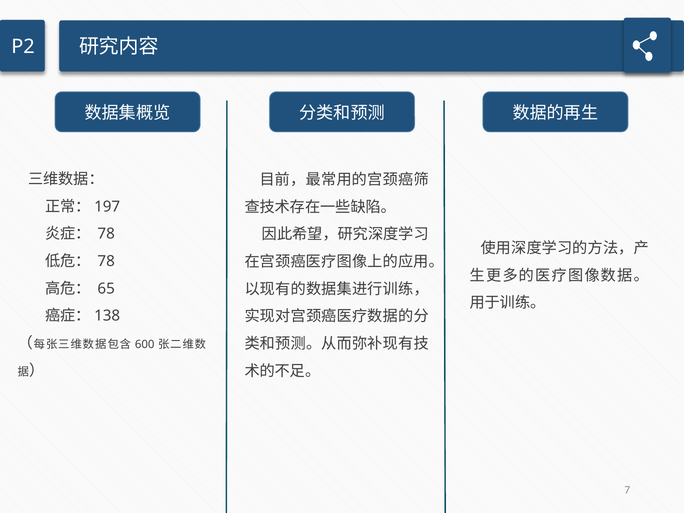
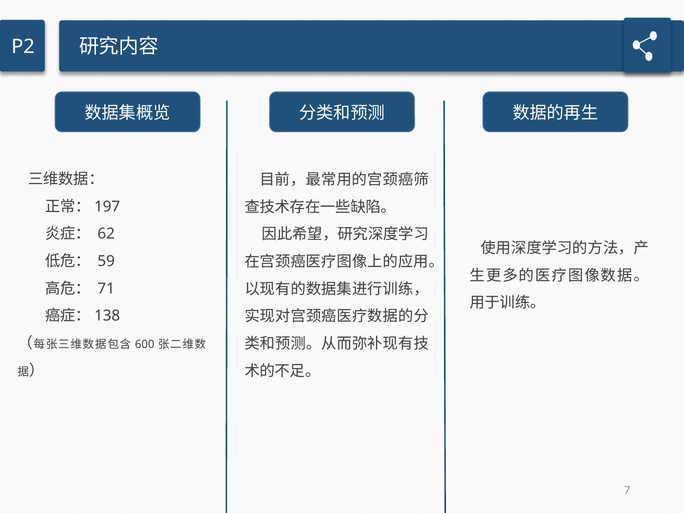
78: 78 -> 62 (106, 234)
78: 78 -> 59 (106, 261)
65: 65 -> 71 (106, 289)
